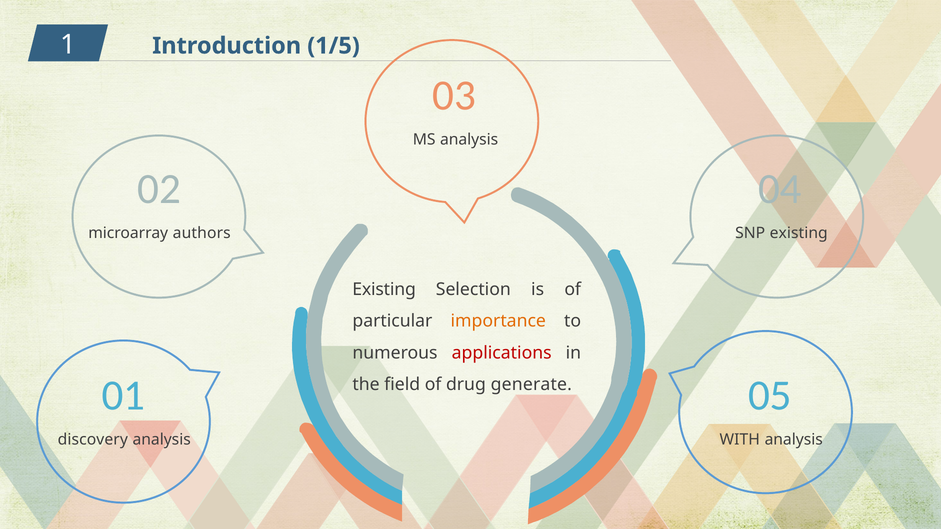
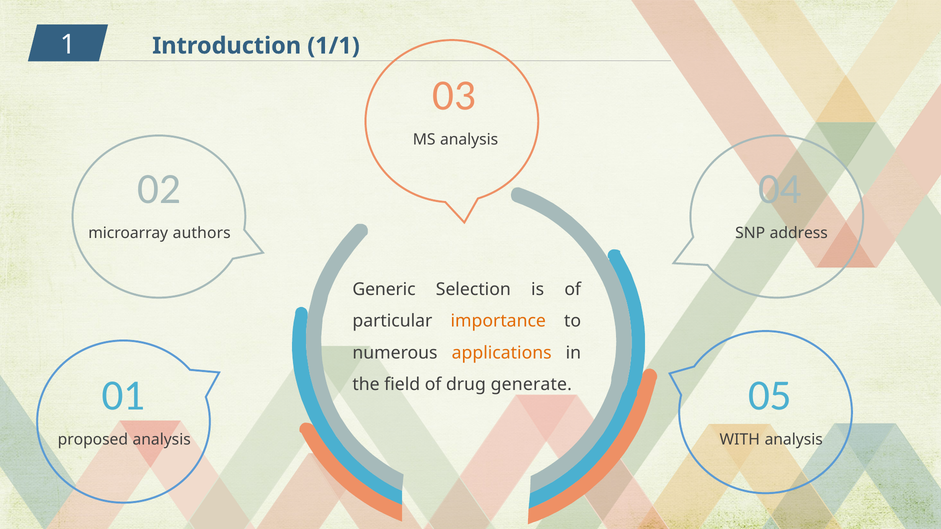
1/5: 1/5 -> 1/1 (334, 46)
SNP existing: existing -> address (799, 233)
Existing: Existing -> Generic (384, 289)
applications colour: red -> orange (502, 353)
discovery: discovery -> proposed (93, 440)
